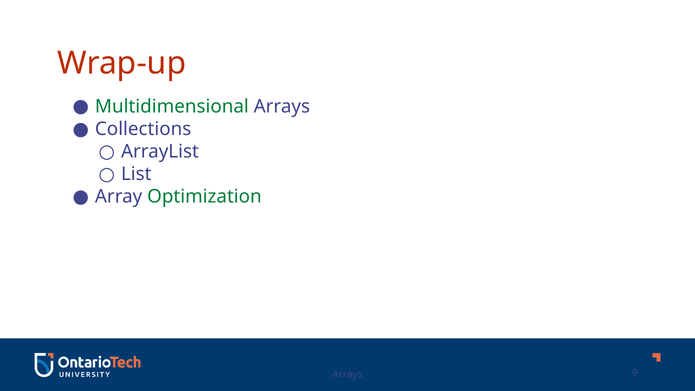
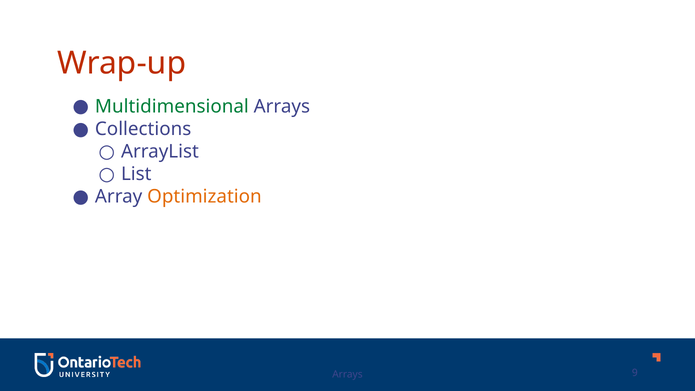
Optimization colour: green -> orange (204, 197)
